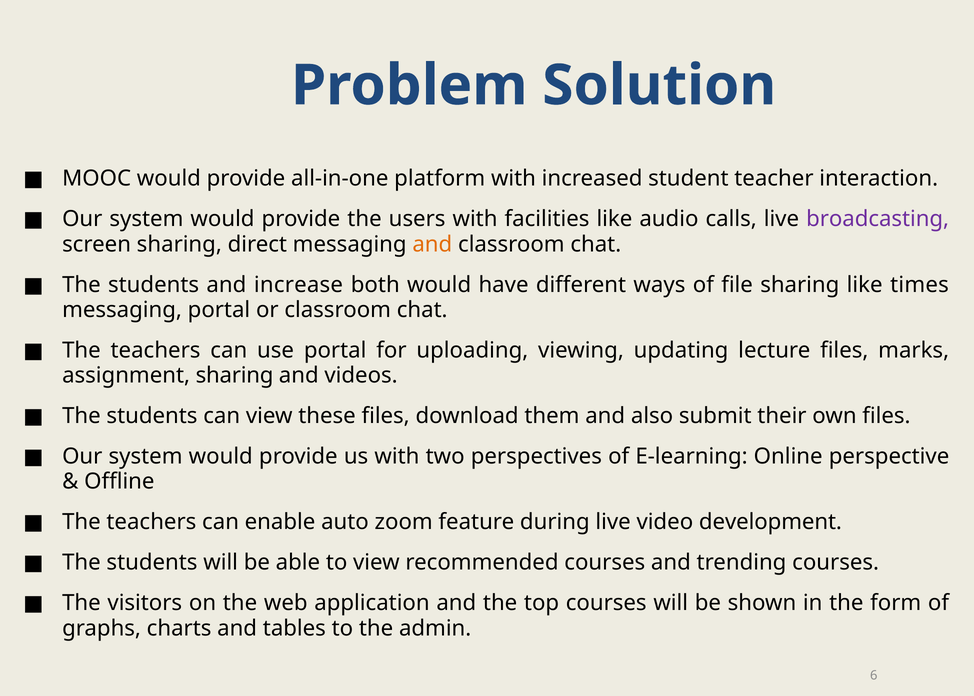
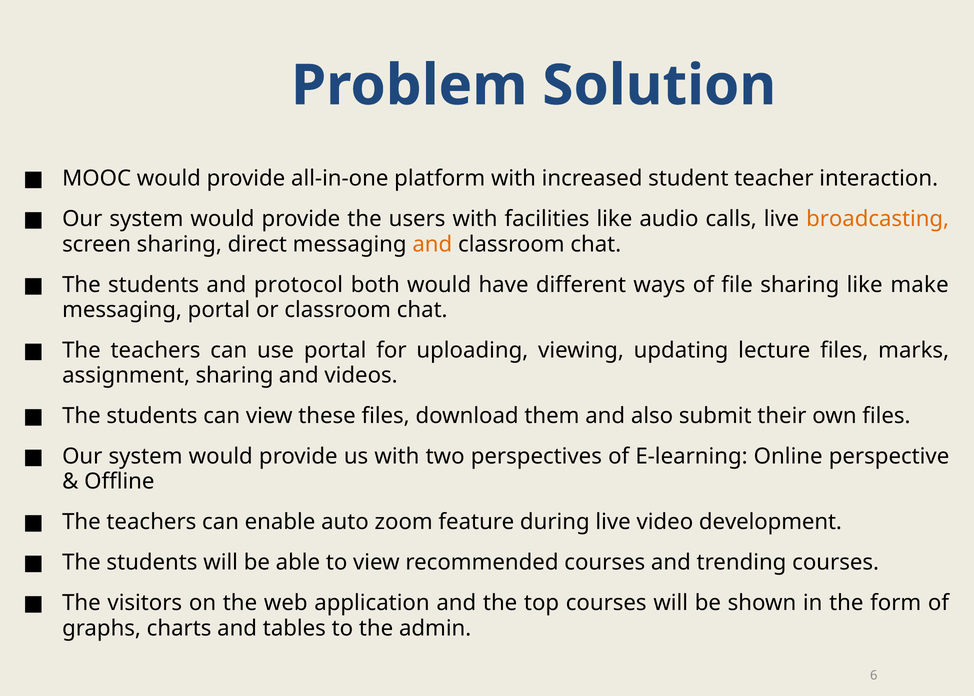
broadcasting colour: purple -> orange (878, 219)
increase: increase -> protocol (298, 285)
times: times -> make (920, 285)
